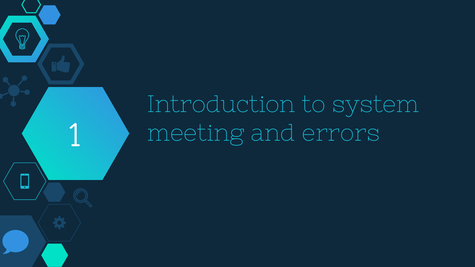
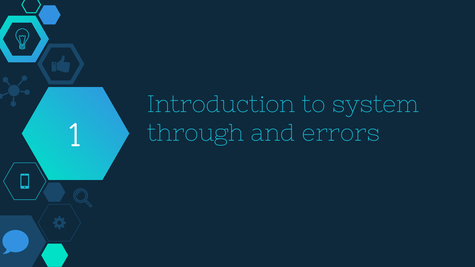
meeting: meeting -> through (196, 133)
